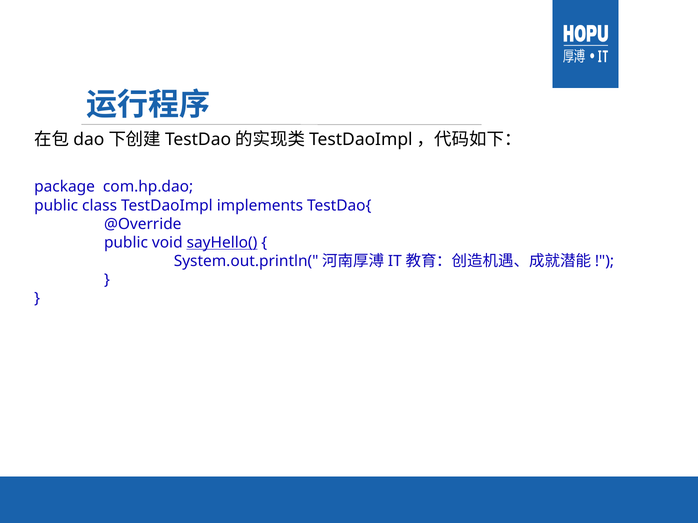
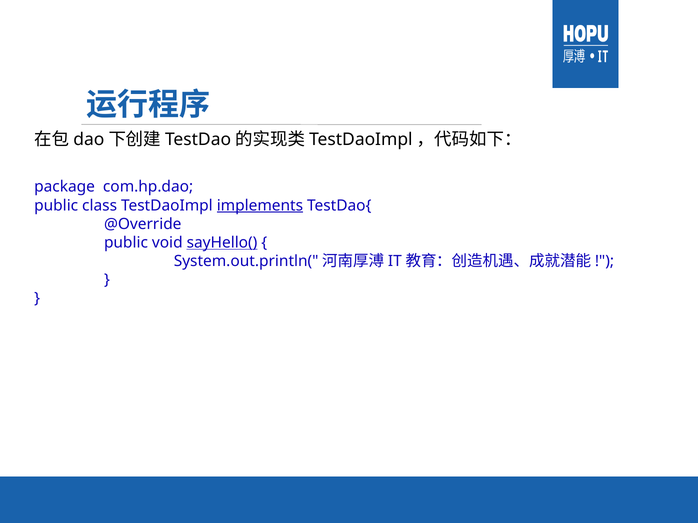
implements underline: none -> present (260, 206)
